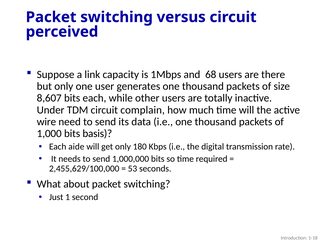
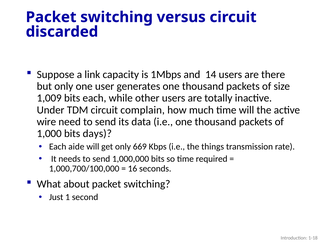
perceived: perceived -> discarded (62, 32)
68: 68 -> 14 (211, 74)
8,607: 8,607 -> 1,009 (49, 98)
basis: basis -> days (97, 133)
180: 180 -> 669 (140, 146)
digital: digital -> things (213, 146)
2,455,629/100,000: 2,455,629/100,000 -> 1,000,700/100,000 (84, 168)
53: 53 -> 16 (133, 168)
